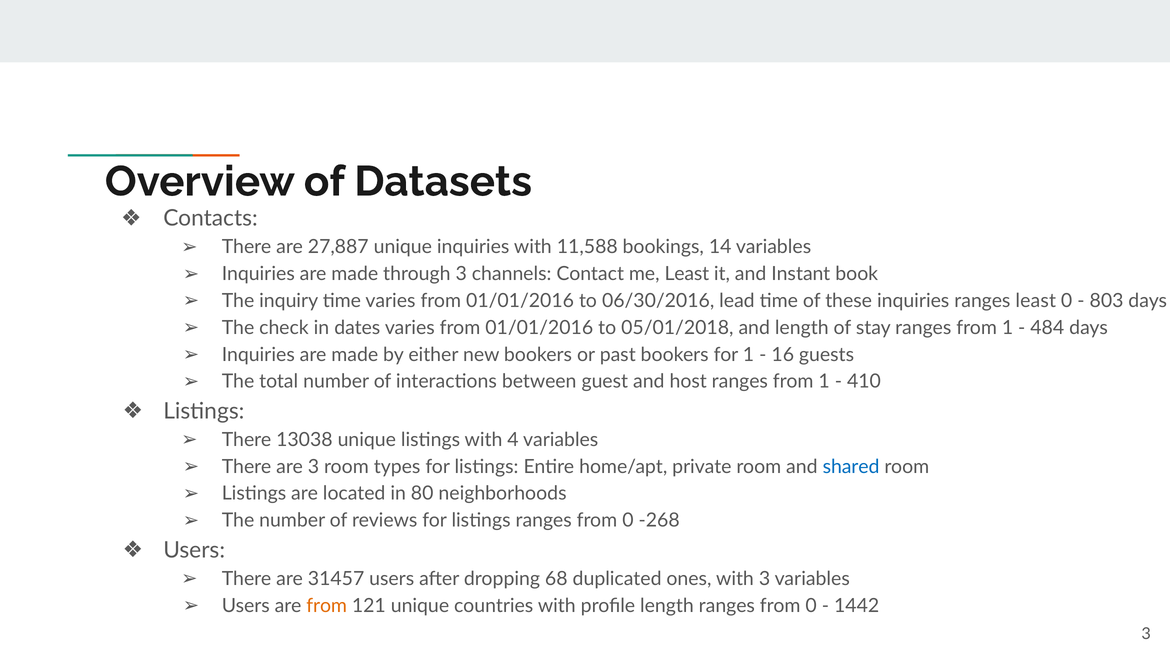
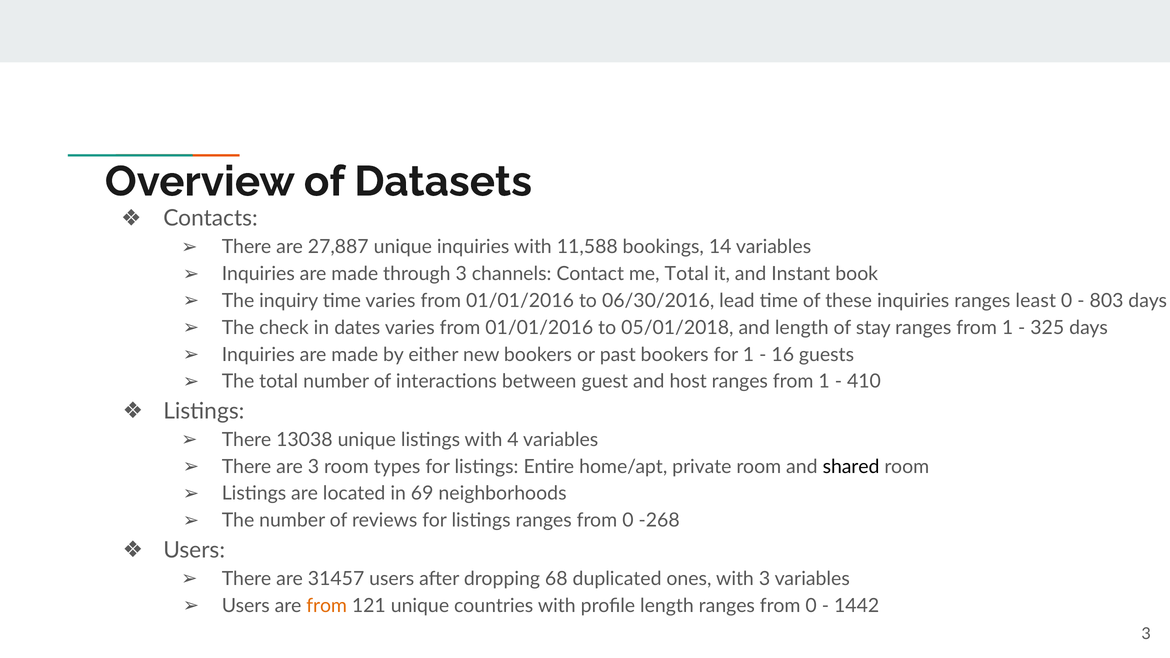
me Least: Least -> Total (687, 274)
484: 484 -> 325 (1047, 328)
shared colour: blue -> black (851, 467)
80: 80 -> 69 (422, 494)
